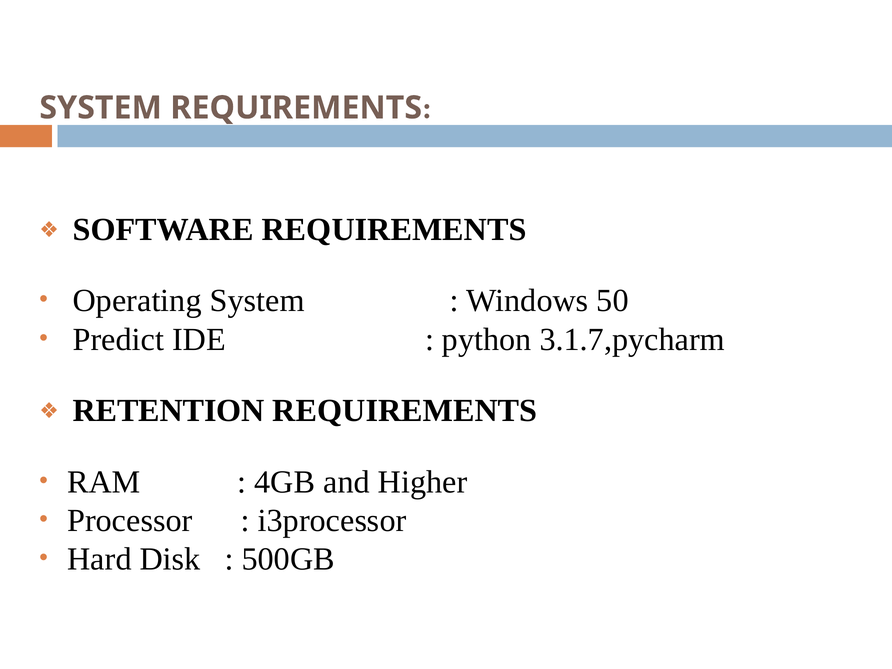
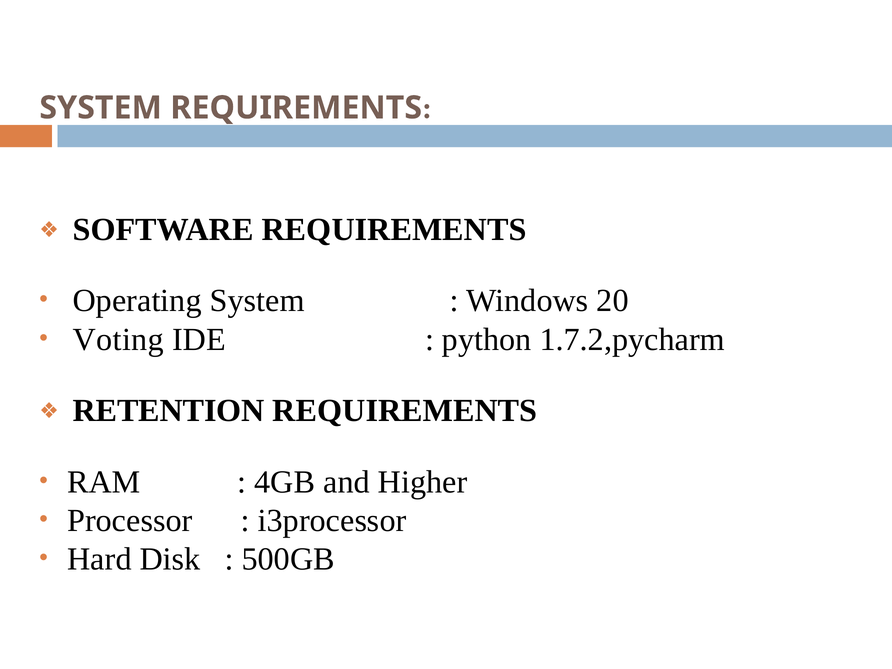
50: 50 -> 20 (613, 301)
Predict: Predict -> Voting (118, 339)
3.1.7,pycharm: 3.1.7,pycharm -> 1.7.2,pycharm (632, 339)
